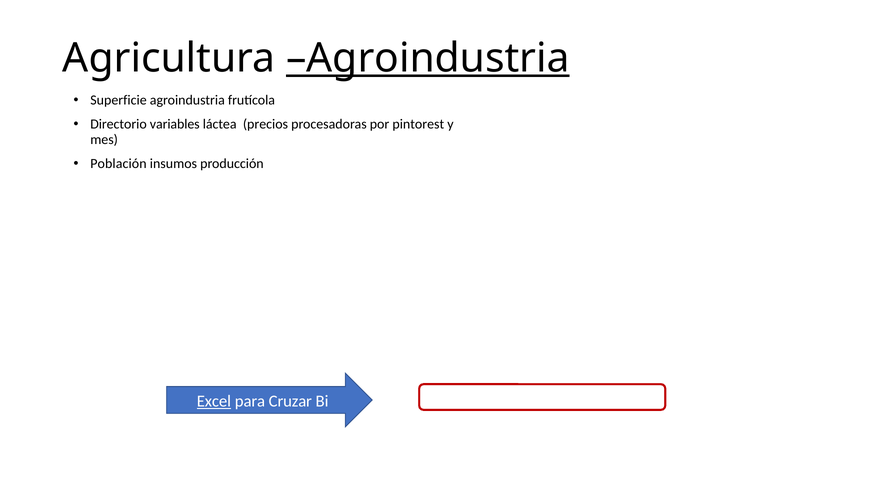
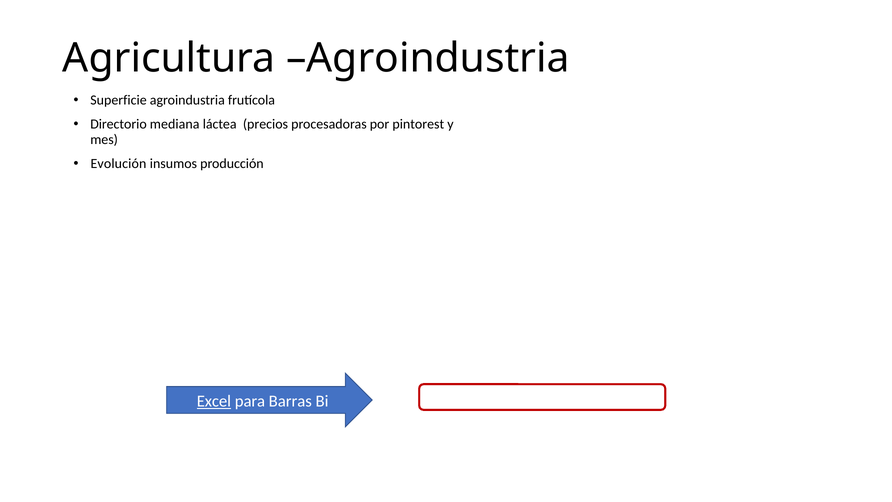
Agroindustria underline: present -> none (428, 58)
variables: variables -> mediana (175, 124)
Población: Población -> Evolución (118, 164)
Cruzar: Cruzar -> Barras (290, 401)
